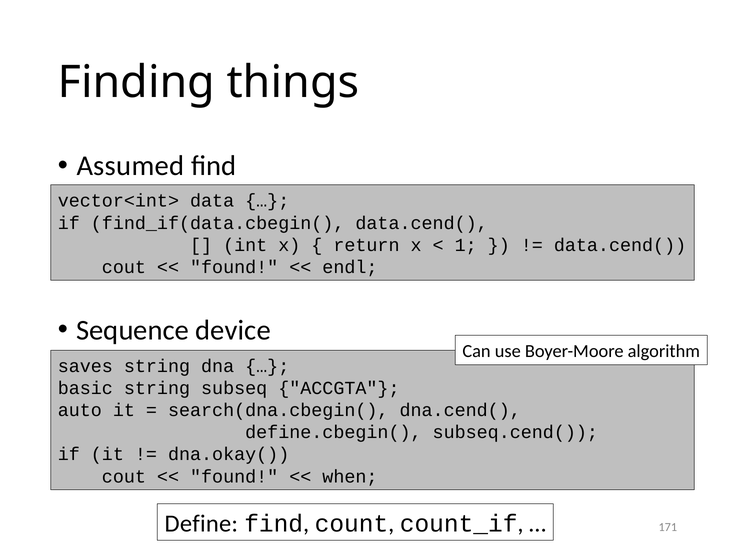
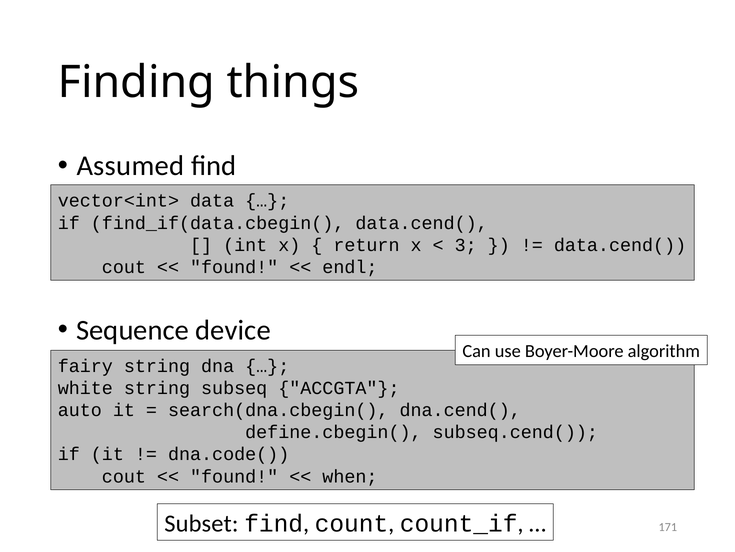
1: 1 -> 3 (466, 245)
saves: saves -> fairy (85, 366)
basic: basic -> white (85, 388)
dna.okay(: dna.okay( -> dna.code( (229, 454)
Define: Define -> Subset (201, 523)
